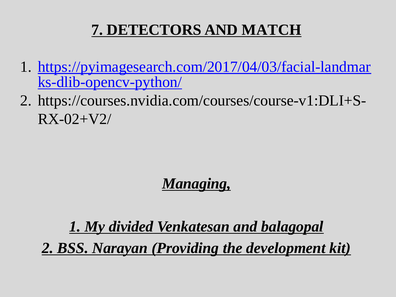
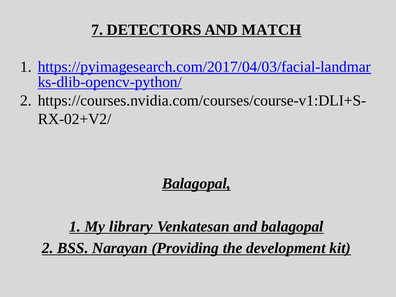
Managing: Managing -> Balagopal (196, 184)
divided: divided -> library (131, 227)
